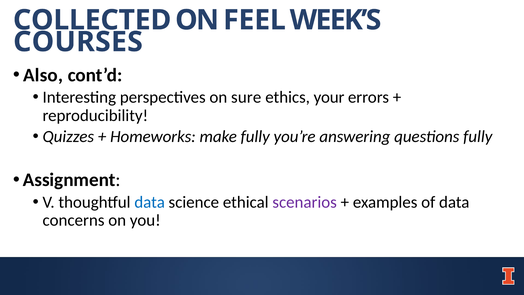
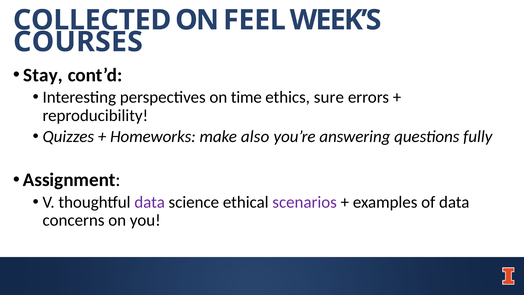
Also: Also -> Stay (43, 75)
sure: sure -> time (246, 97)
your: your -> sure (329, 97)
make fully: fully -> also (255, 137)
data colour: blue -> purple (150, 202)
